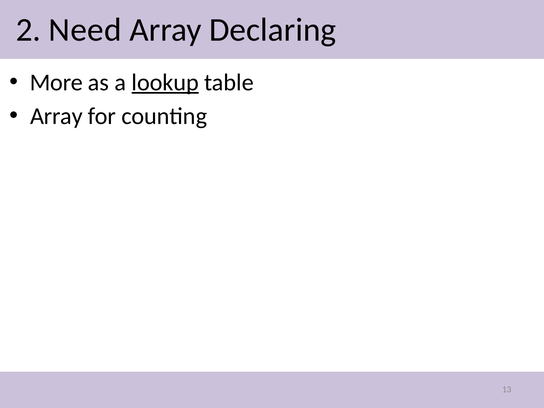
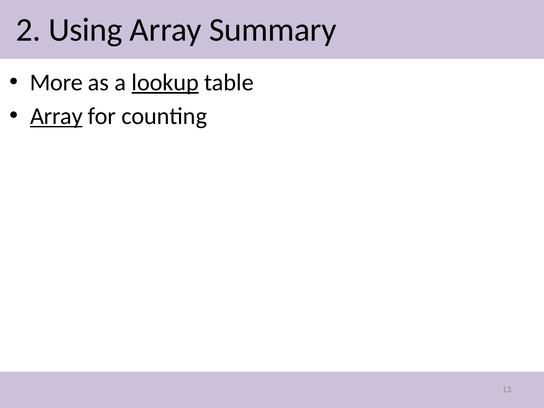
Need: Need -> Using (85, 30)
Declaring: Declaring -> Summary (273, 30)
Array underline: none -> present (56, 116)
